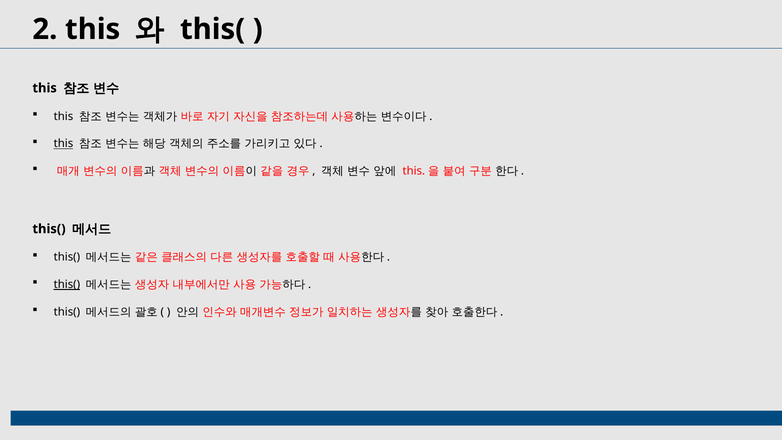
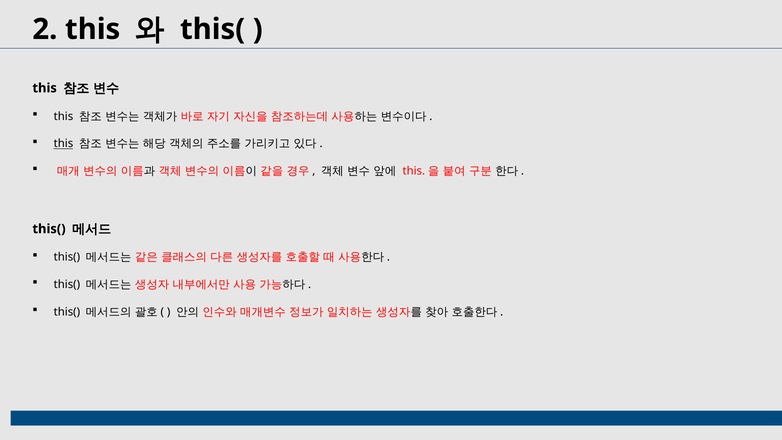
this( underline: present -> none (67, 284)
